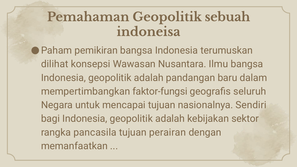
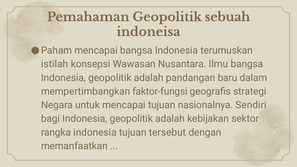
pemikiran: pemikiran -> mencapai (96, 50)
dilihat: dilihat -> istilah (55, 64)
seluruh: seluruh -> strategi (250, 91)
rangka pancasila: pancasila -> indonesia (95, 132)
perairan: perairan -> tersebut (167, 132)
